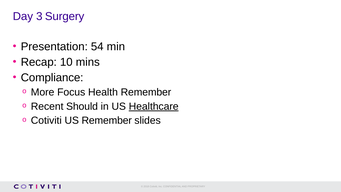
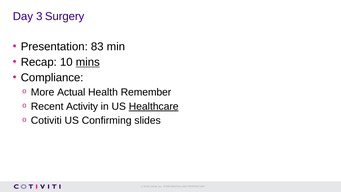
54: 54 -> 83 (97, 47)
mins underline: none -> present (88, 62)
Focus: Focus -> Actual (71, 92)
Should: Should -> Activity (82, 106)
US Remember: Remember -> Confirming (107, 120)
